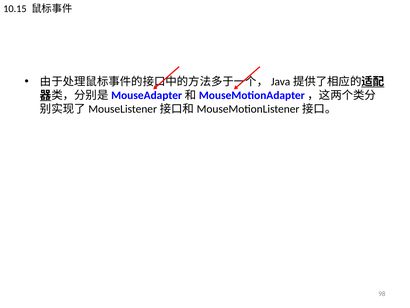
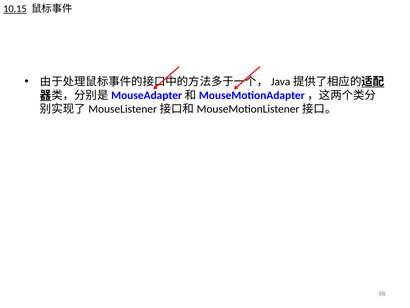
10.15 underline: none -> present (15, 9)
